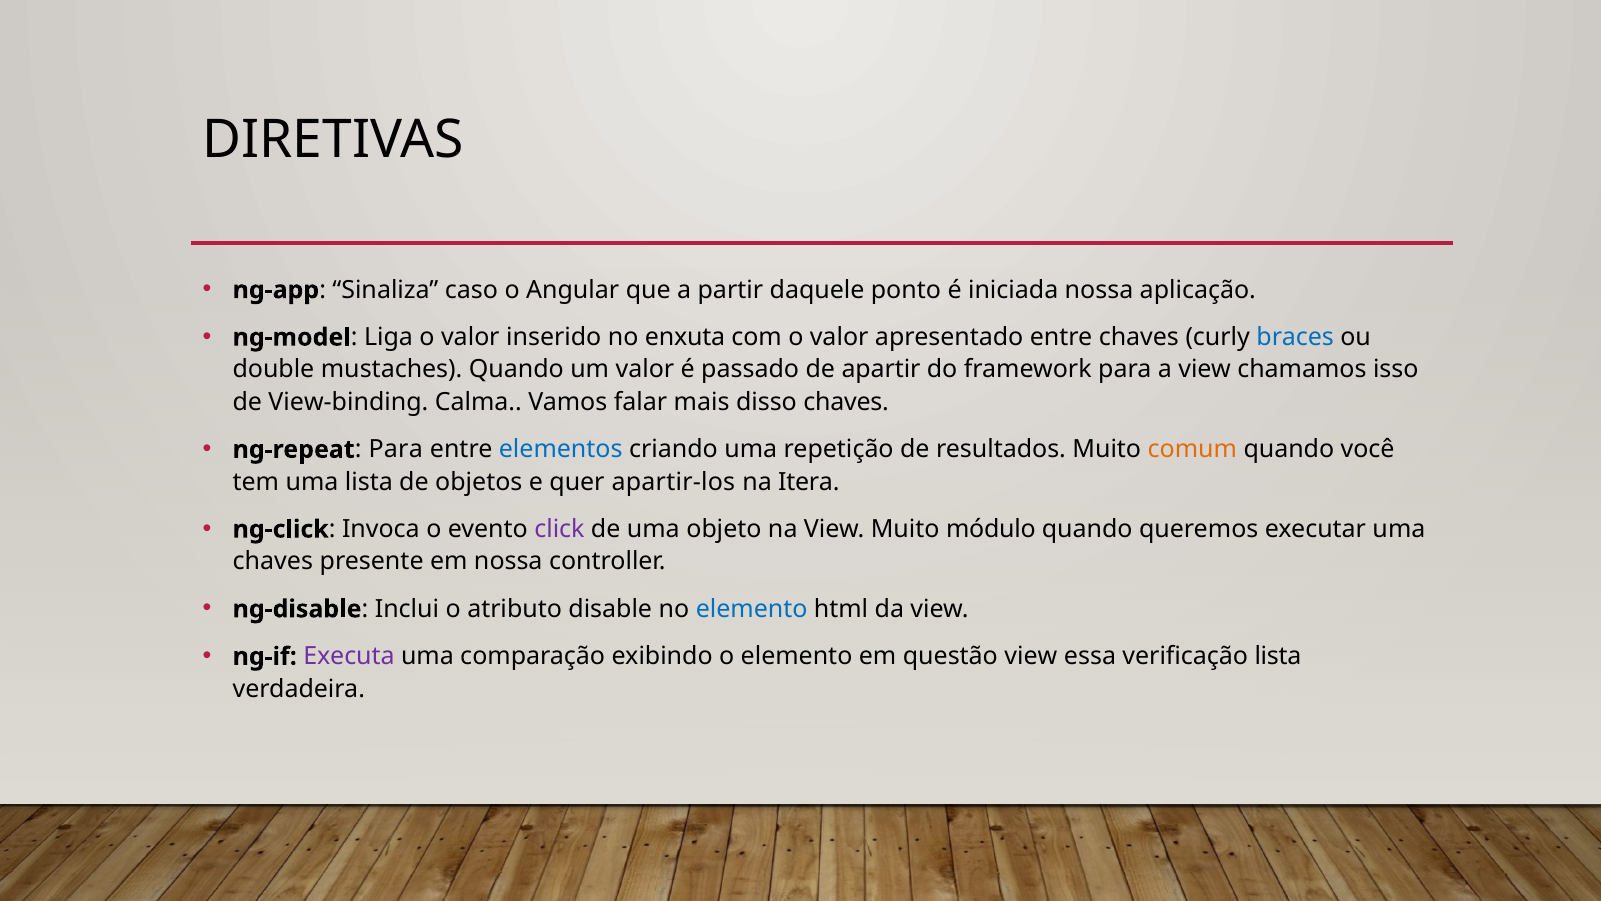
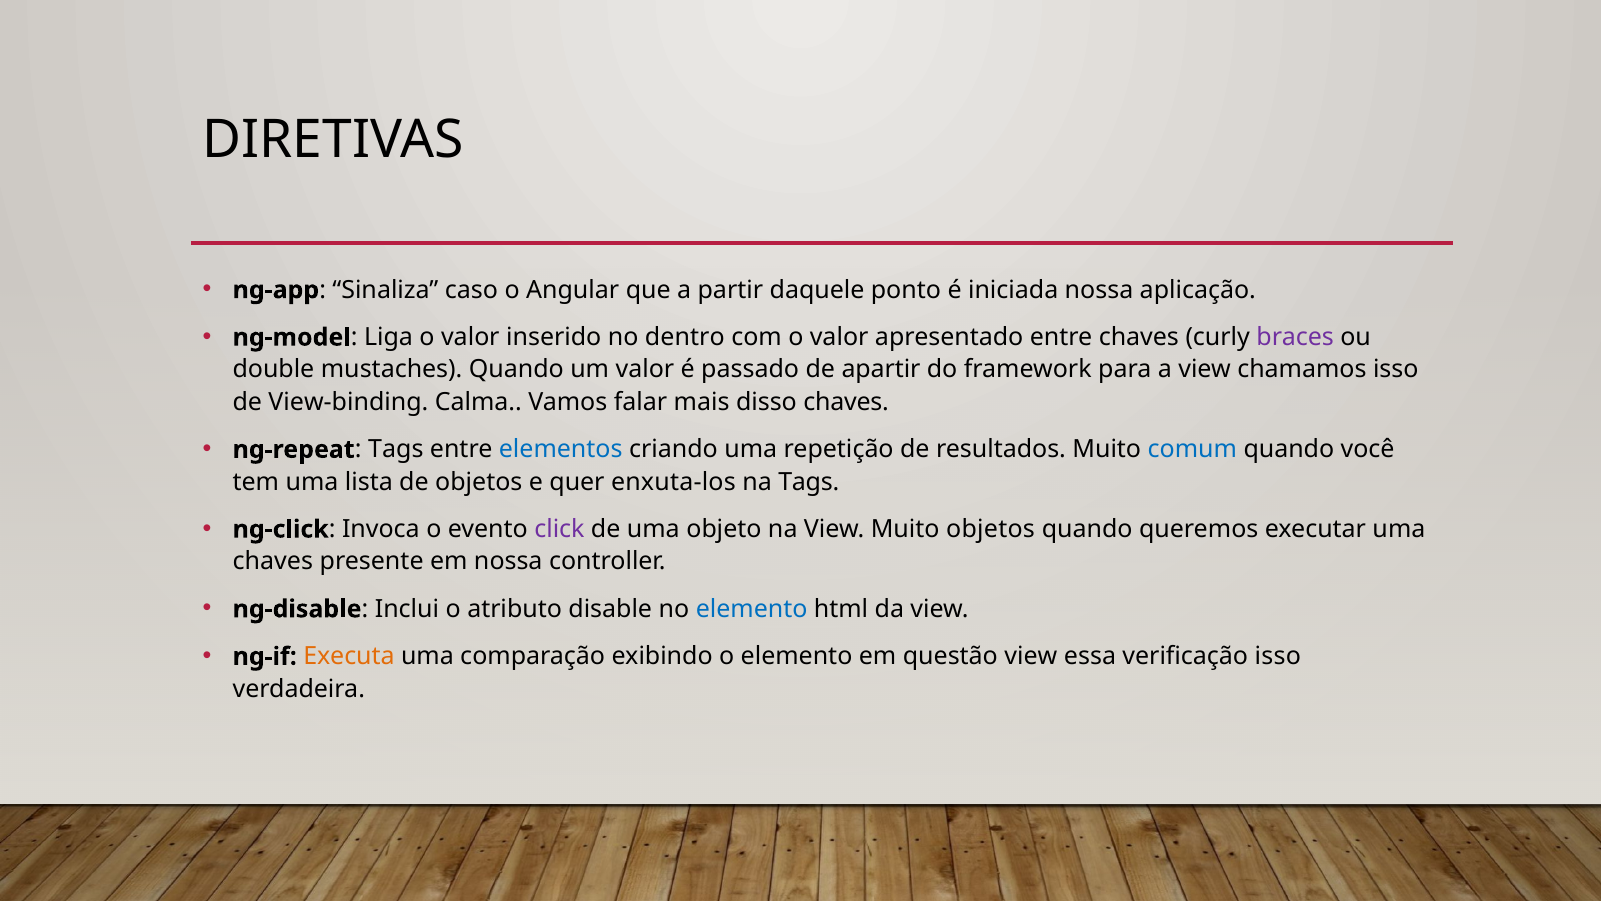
enxuta: enxuta -> dentro (685, 337)
braces colour: blue -> purple (1295, 337)
ng-repeat Para: Para -> Tags (396, 449)
comum colour: orange -> blue (1192, 449)
apartir-los: apartir-los -> enxuta-los (673, 482)
na Itera: Itera -> Tags (809, 482)
Muito módulo: módulo -> objetos (991, 529)
Executa colour: purple -> orange (349, 656)
verificação lista: lista -> isso (1278, 656)
